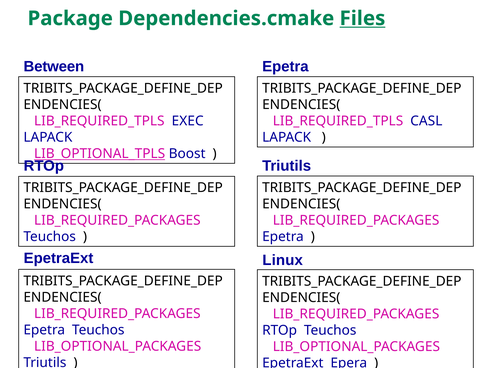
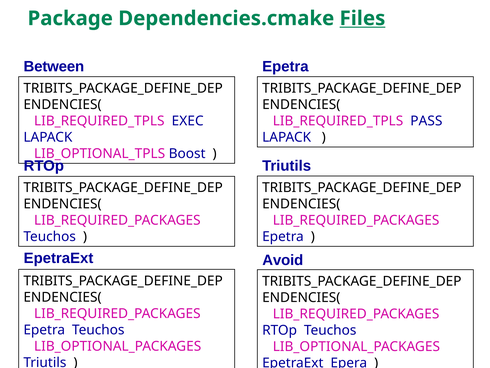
CASL: CASL -> PASS (426, 121)
LIB_OPTIONAL_TPLS underline: present -> none (100, 154)
Linux: Linux -> Avoid (283, 260)
